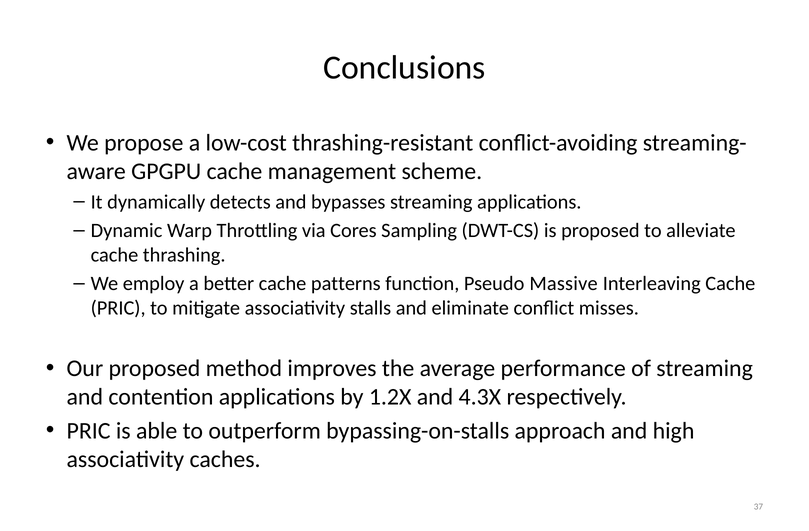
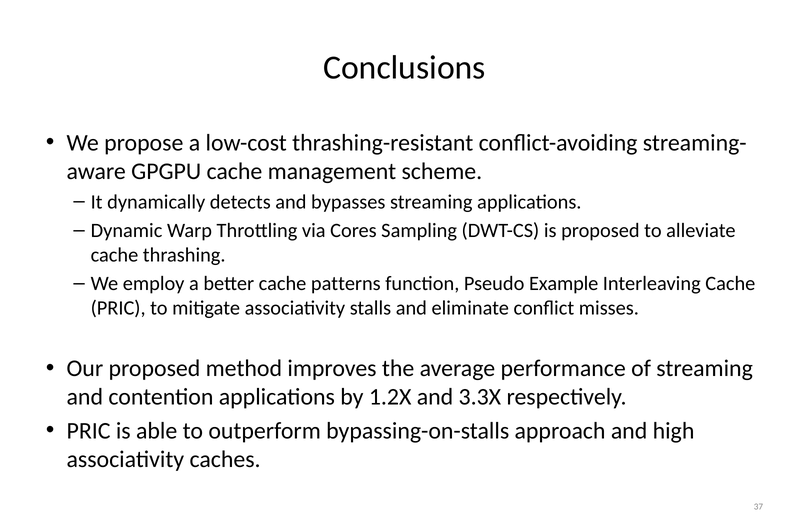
Massive: Massive -> Example (564, 284)
4.3X: 4.3X -> 3.3X (480, 397)
